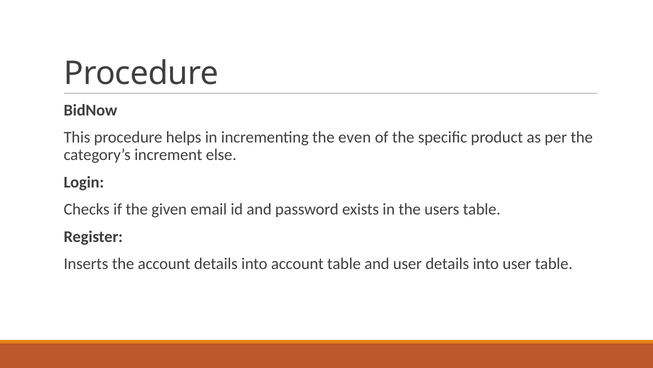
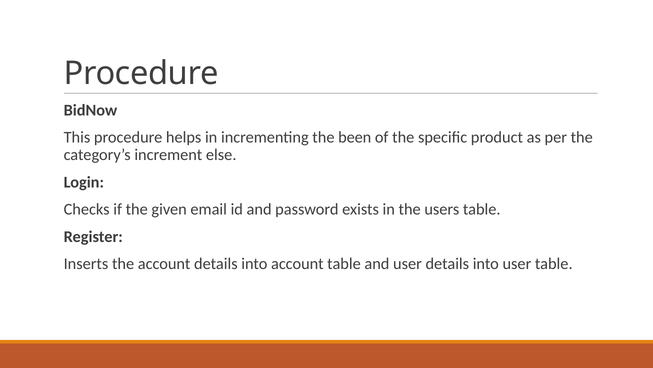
even: even -> been (355, 137)
